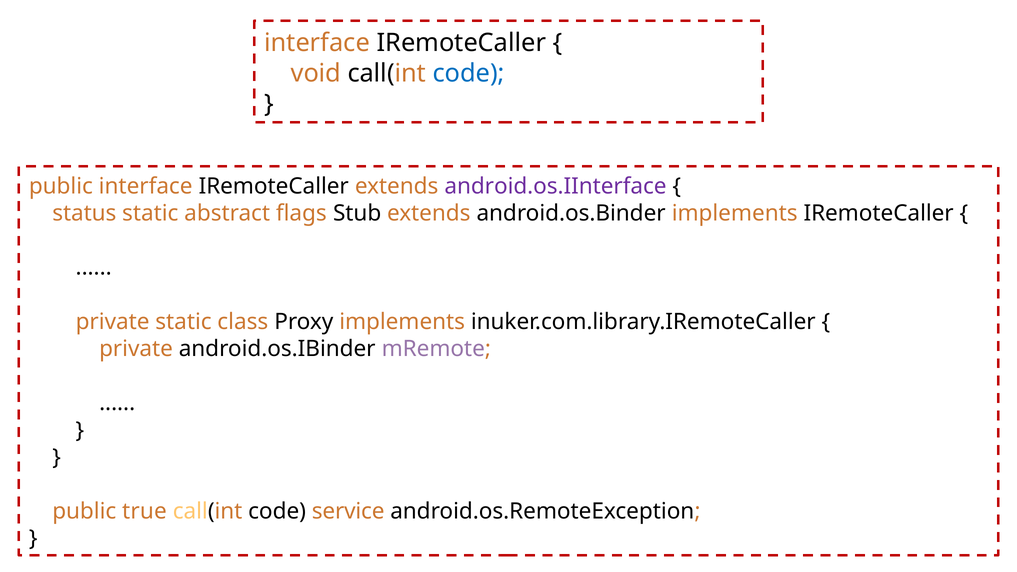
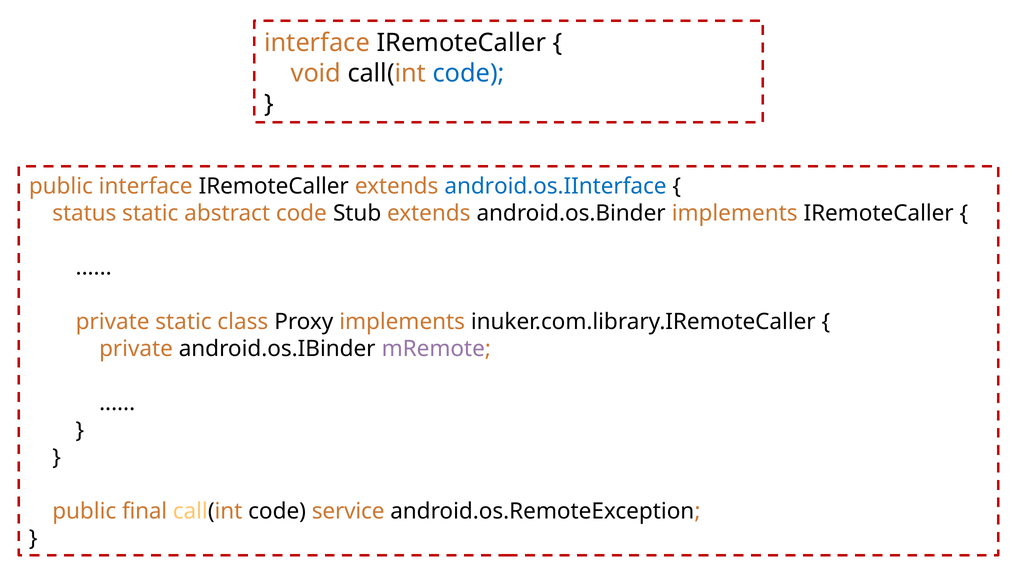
android.os.IInterface colour: purple -> blue (556, 186)
abstract flags: flags -> code (301, 213)
true: true -> final (145, 511)
